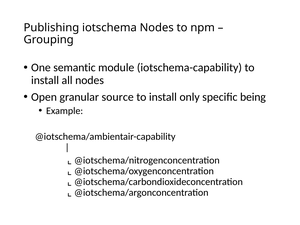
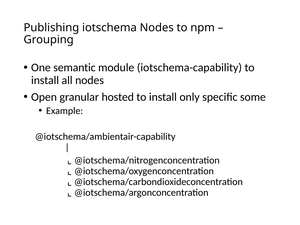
source: source -> hosted (118, 97)
being: being -> some (253, 97)
